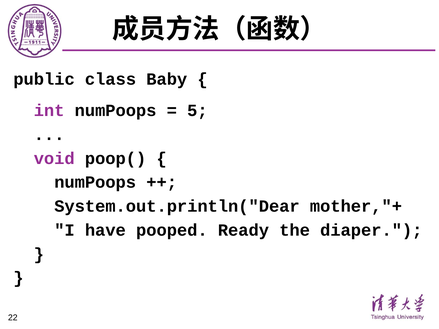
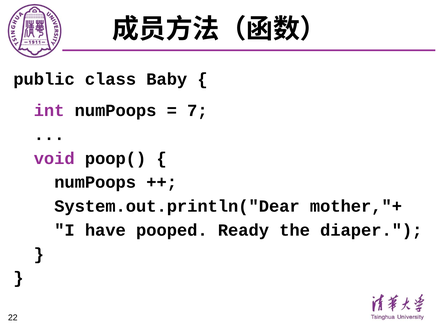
5: 5 -> 7 (197, 111)
